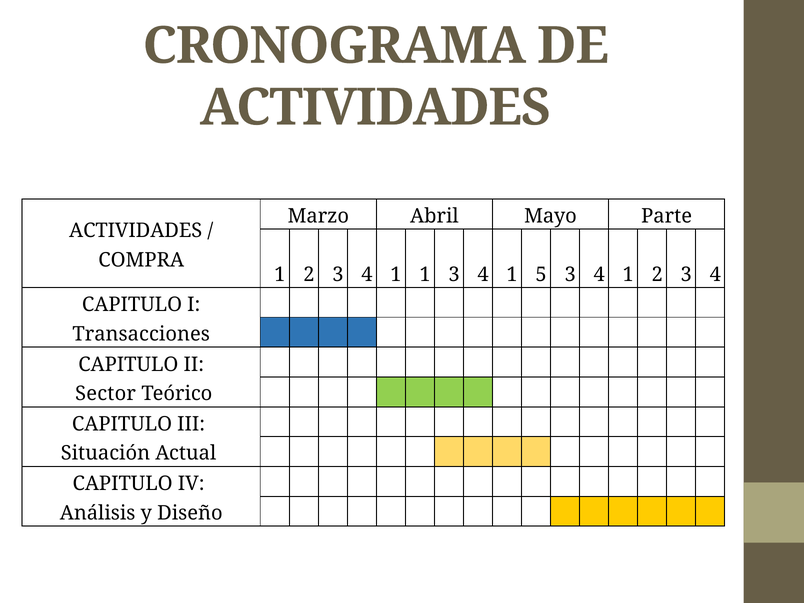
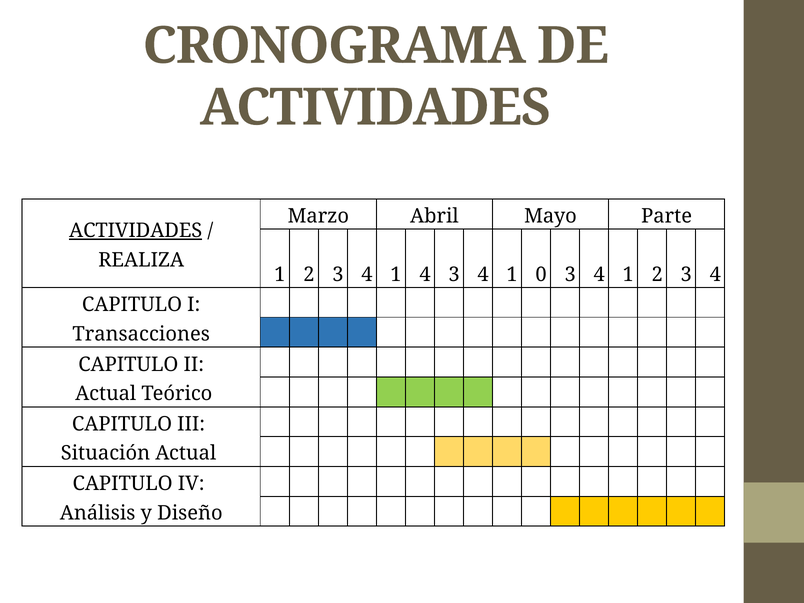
ACTIVIDADES underline: none -> present (136, 231)
COMPRA: COMPRA -> REALIZA (141, 260)
1 1: 1 -> 4 (425, 275)
5: 5 -> 0 (541, 275)
Sector: Sector -> Actual (106, 394)
